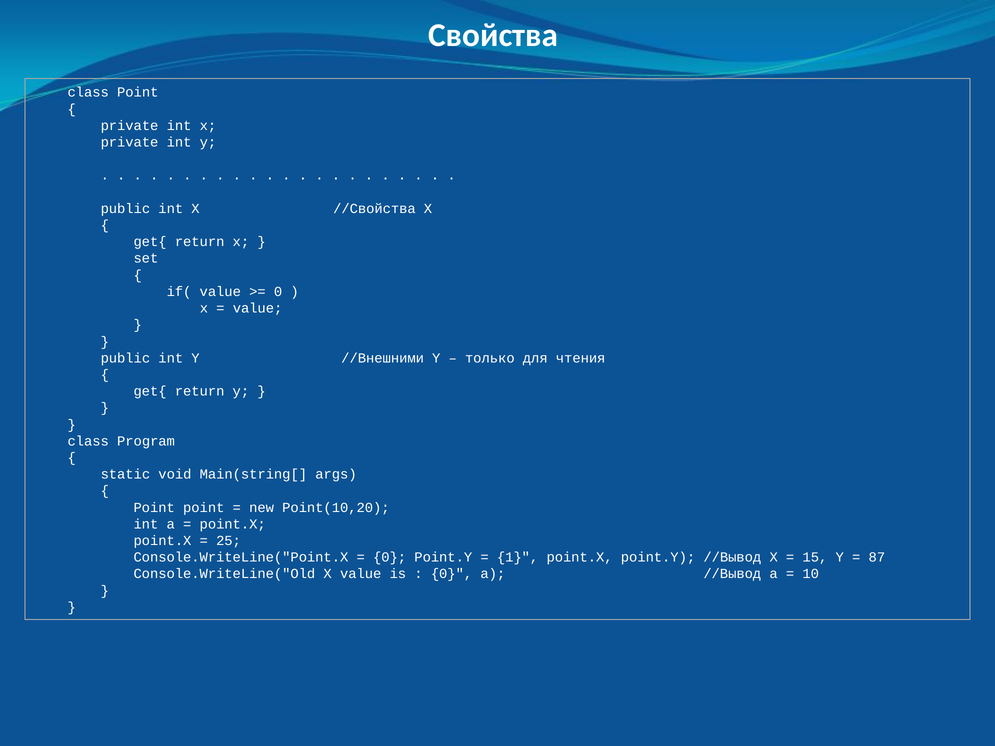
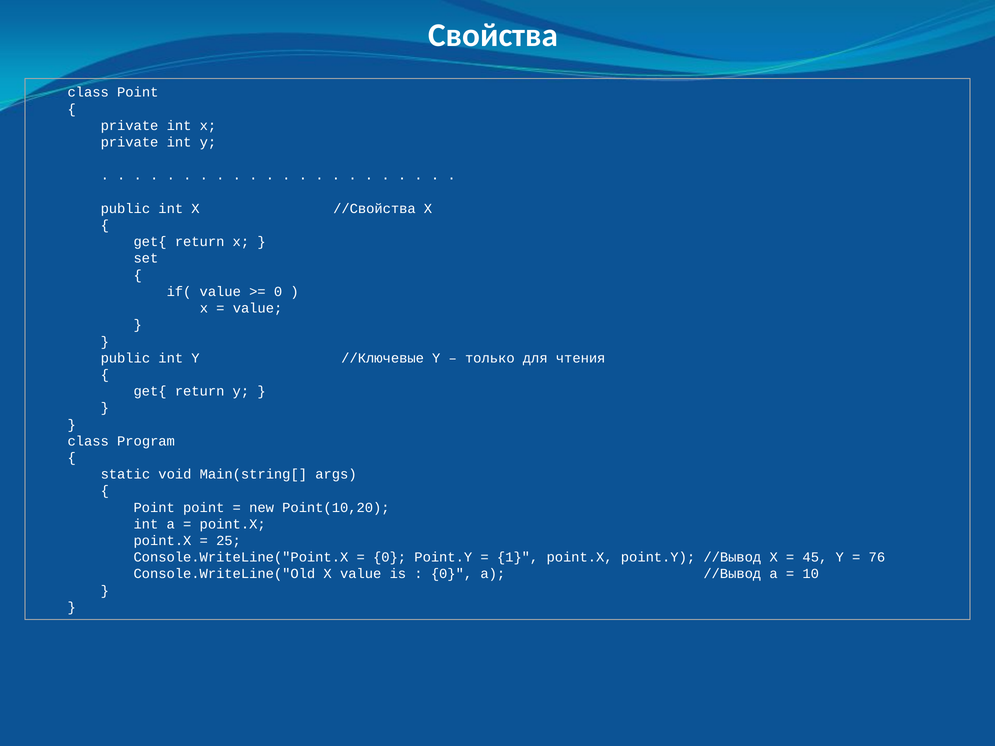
//Внешними: //Внешними -> //Ключевые (383, 358)
15: 15 -> 45 (815, 557)
87: 87 -> 76 (877, 557)
